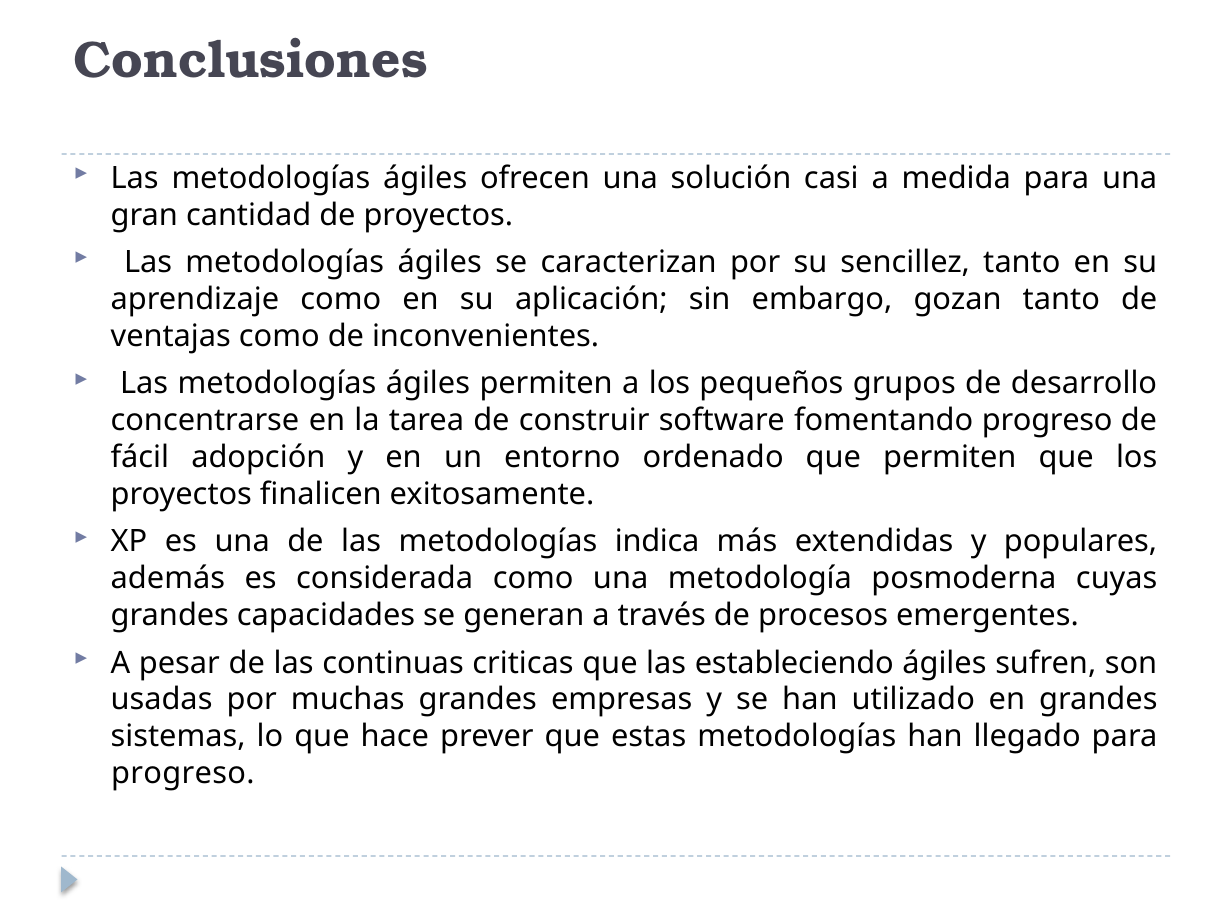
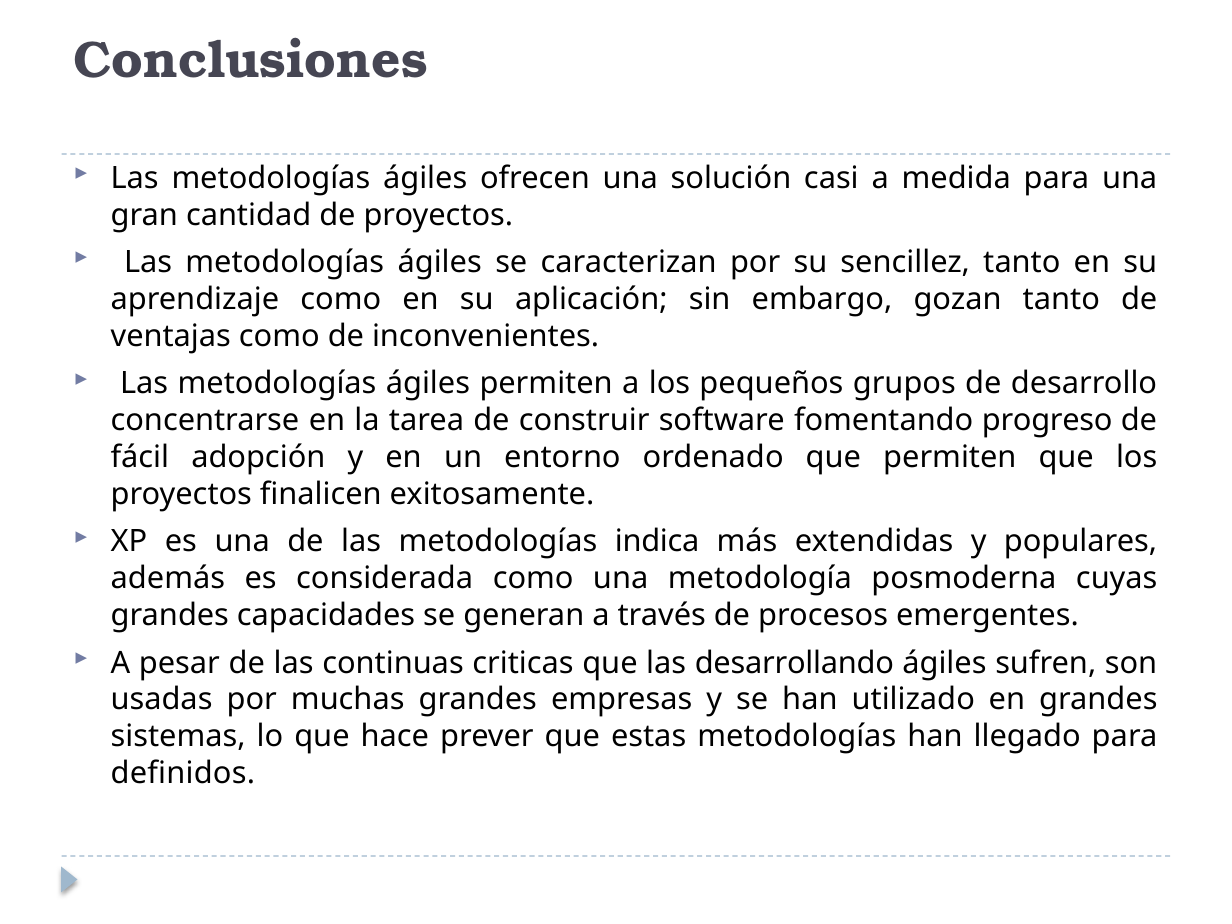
estableciendo: estableciendo -> desarrollando (794, 663)
progreso: progreso -> definidos (183, 774)
